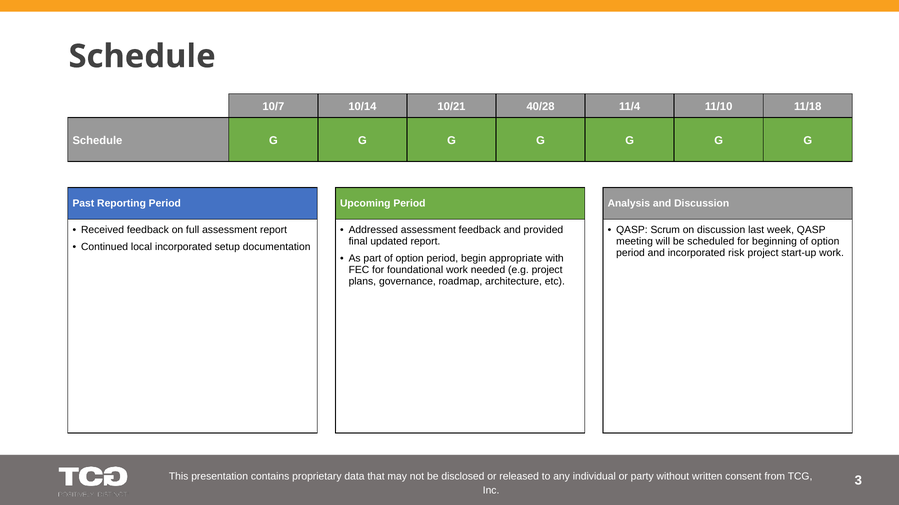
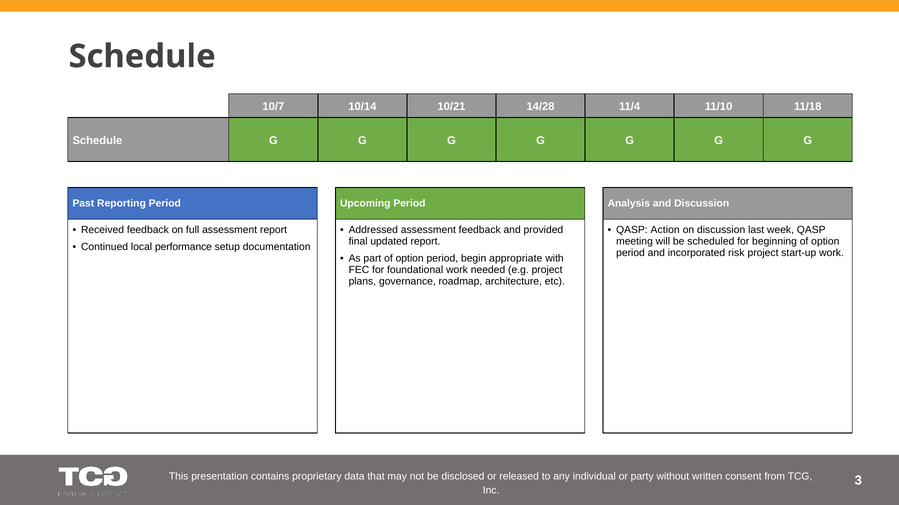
40/28: 40/28 -> 14/28 (541, 107)
Scrum: Scrum -> Action (665, 230)
local incorporated: incorporated -> performance (183, 247)
